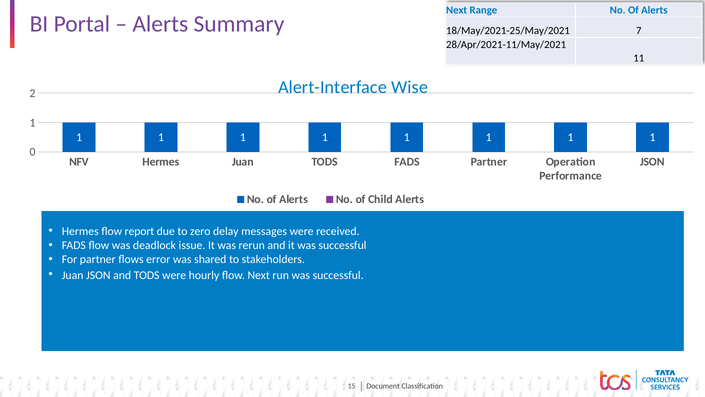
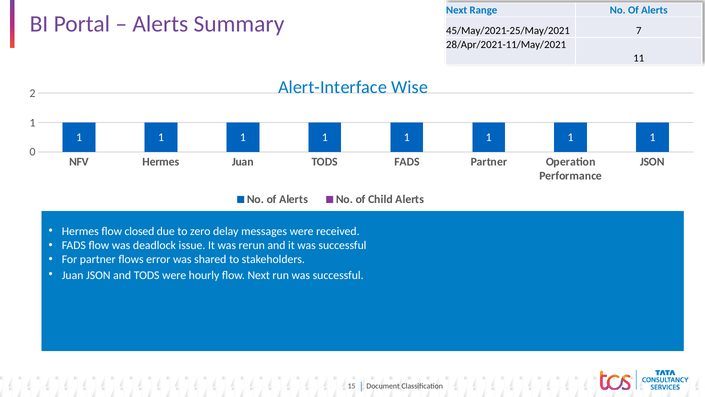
18/May/2021-25/May/2021: 18/May/2021-25/May/2021 -> 45/May/2021-25/May/2021 (508, 31)
report: report -> closed (139, 231)
